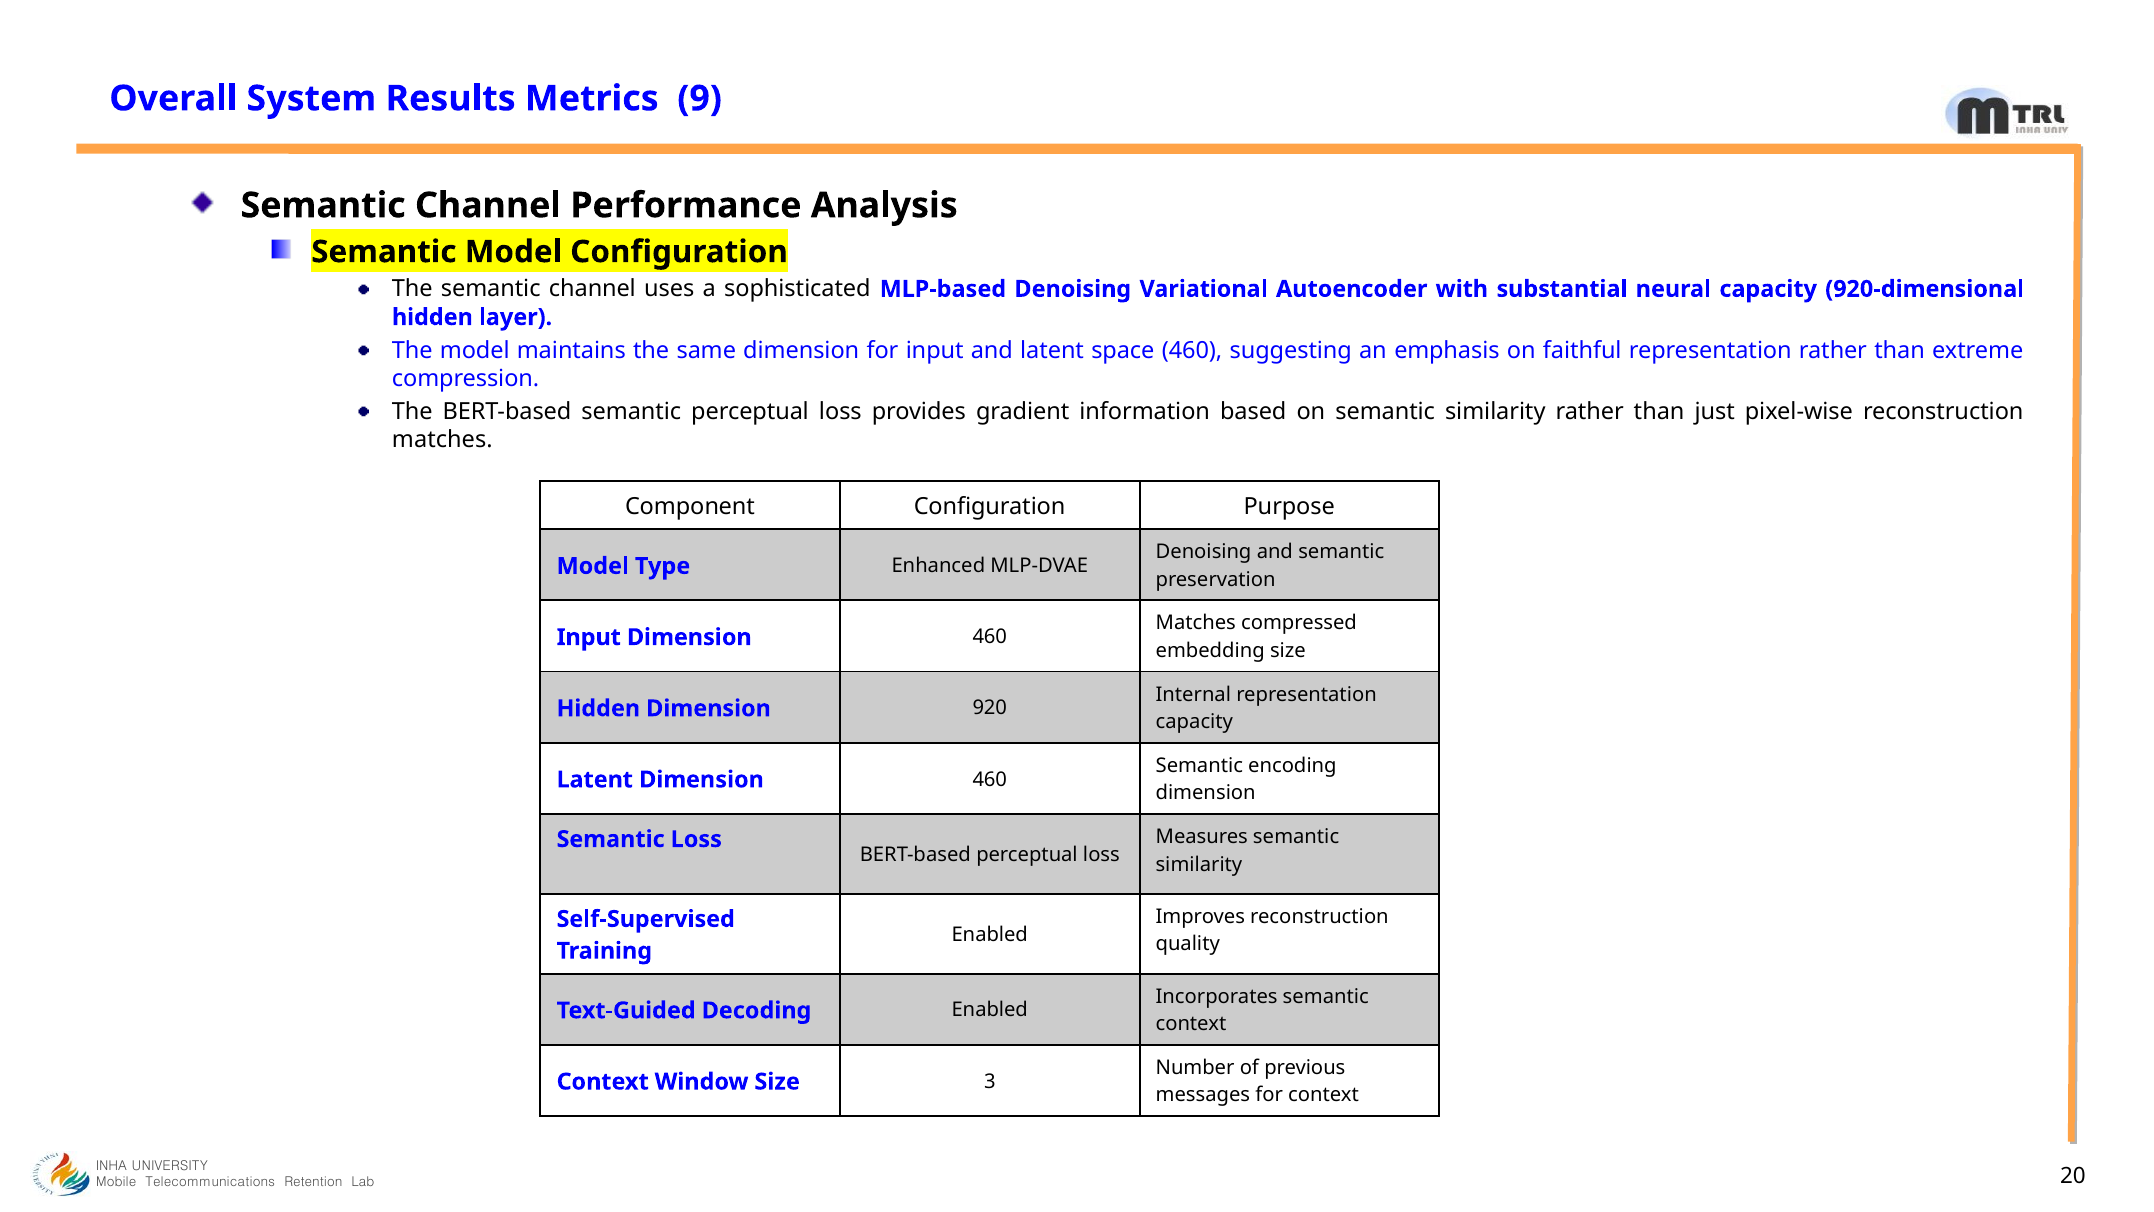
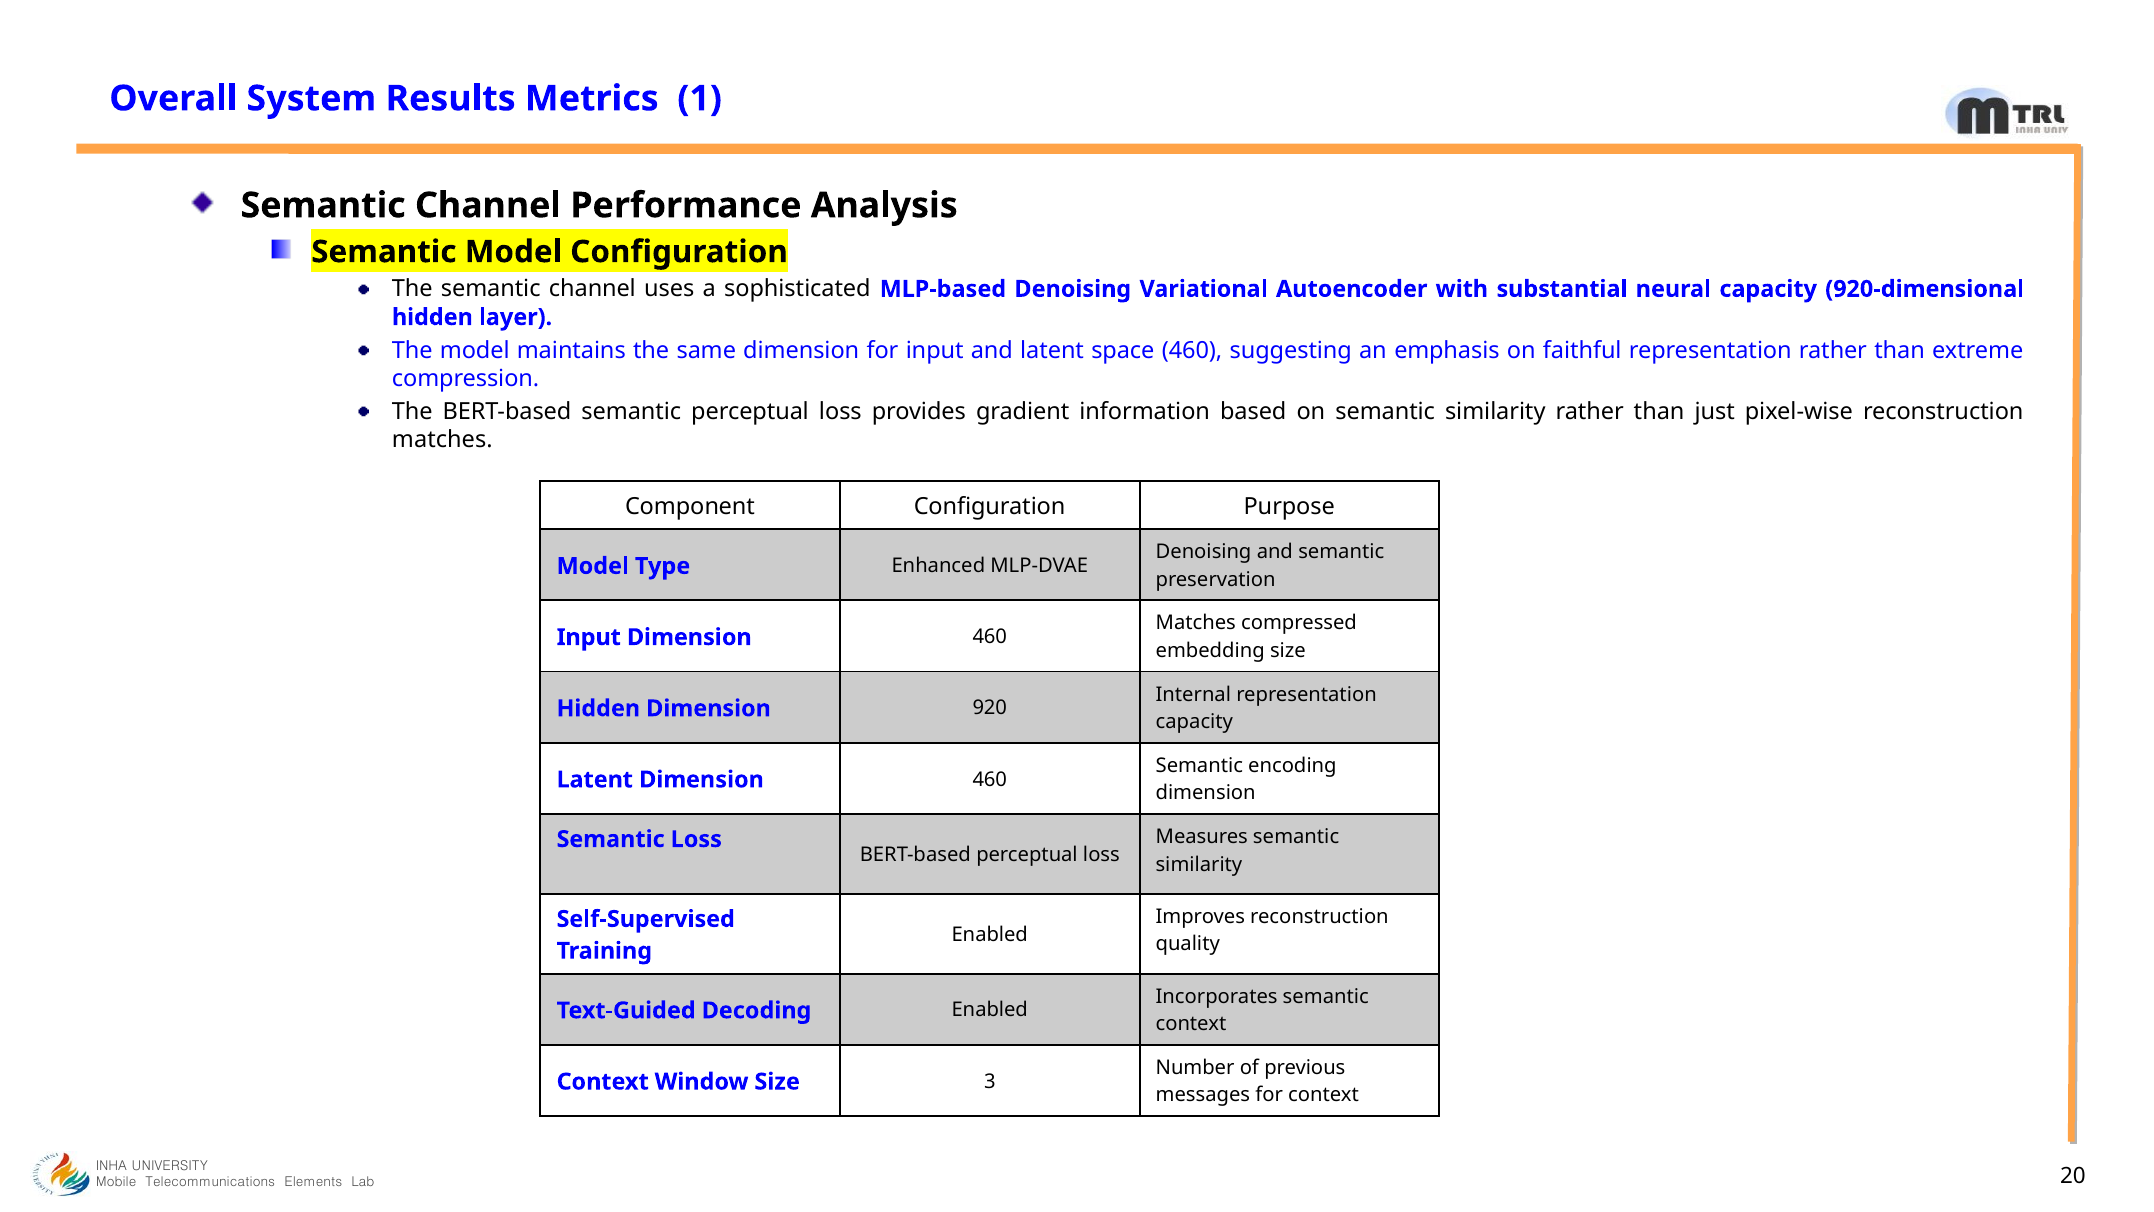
9: 9 -> 1 (700, 99)
Retention: Retention -> Elements (313, 1182)
